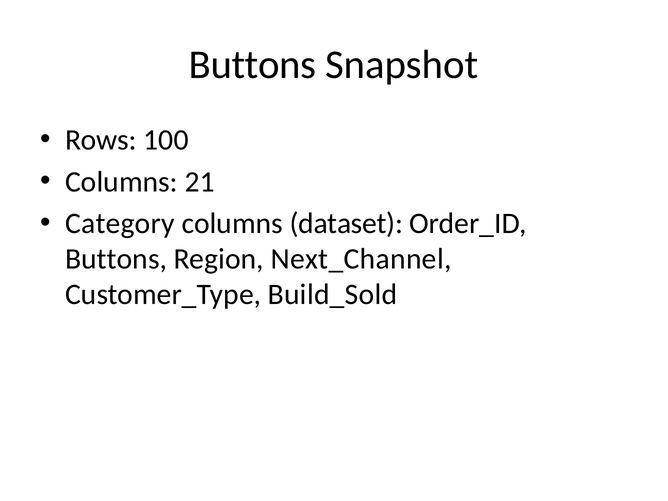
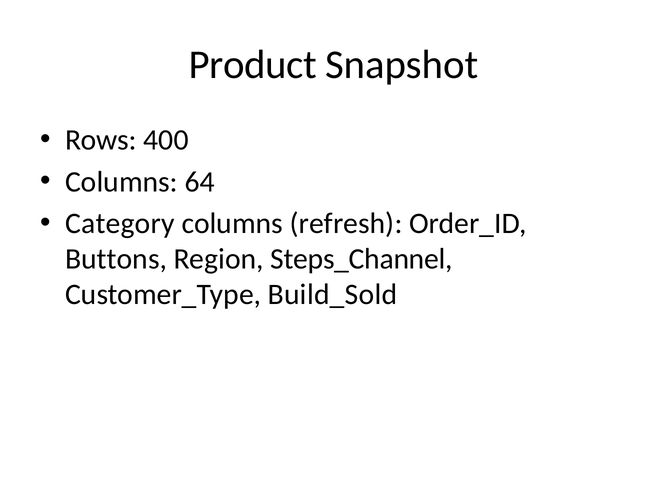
Buttons: Buttons -> Product (253, 65)
100: 100 -> 400 (166, 140)
21: 21 -> 64 (200, 182)
dataset: dataset -> refresh (346, 223)
Next_Channel: Next_Channel -> Steps_Channel (361, 259)
